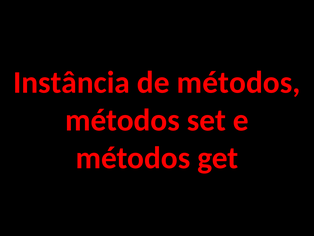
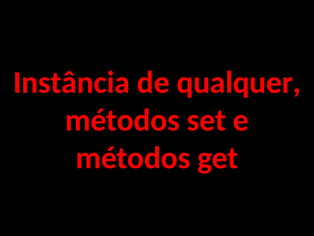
de métodos: métodos -> qualquer (239, 82)
